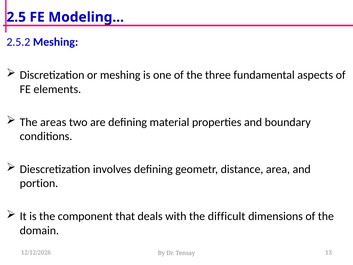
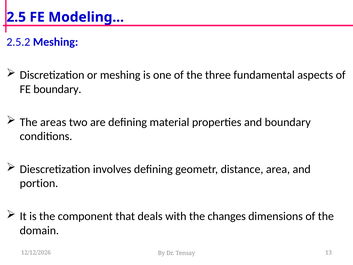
FE elements: elements -> boundary (57, 89)
difficult: difficult -> changes (227, 216)
